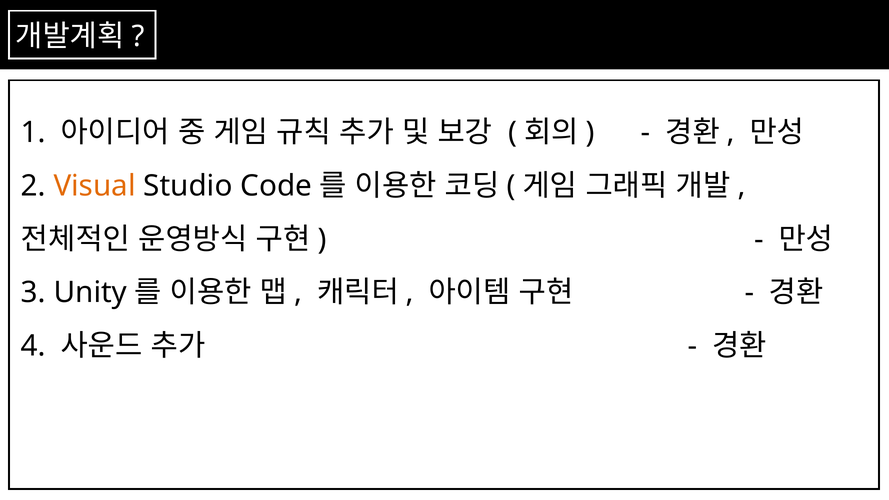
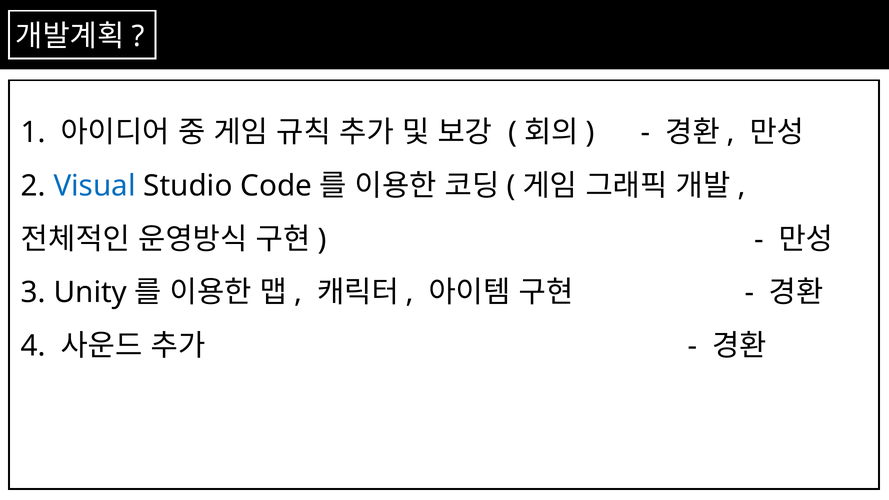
Visual colour: orange -> blue (95, 186)
